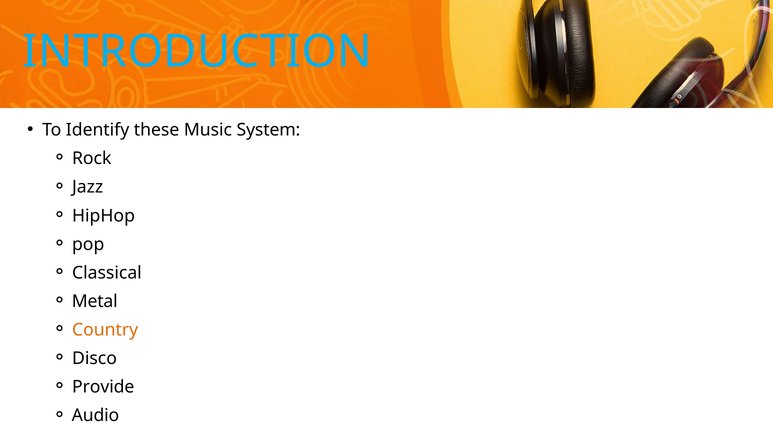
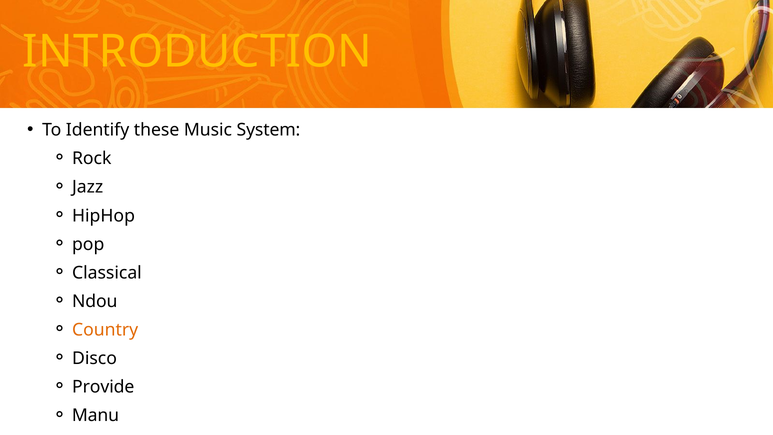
INTRODUCTION colour: light blue -> yellow (197, 51)
Metal: Metal -> Ndou (95, 301)
Audio: Audio -> Manu (95, 415)
